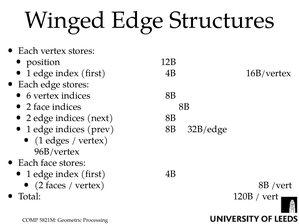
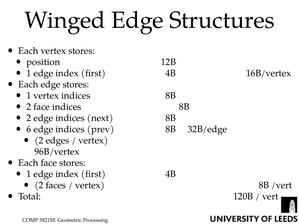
6: 6 -> 1 (29, 96)
1: 1 -> 6 (29, 129)
1: 1 -> 2 (39, 141)
